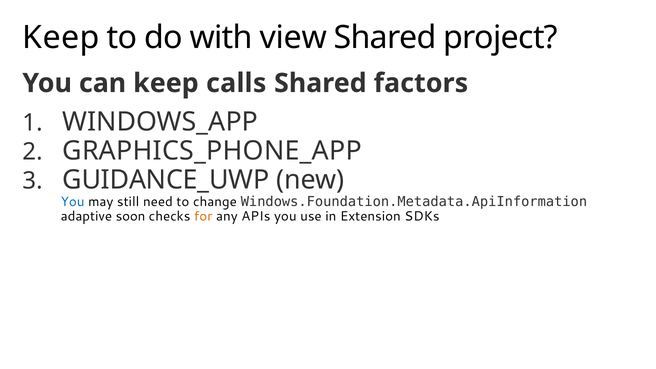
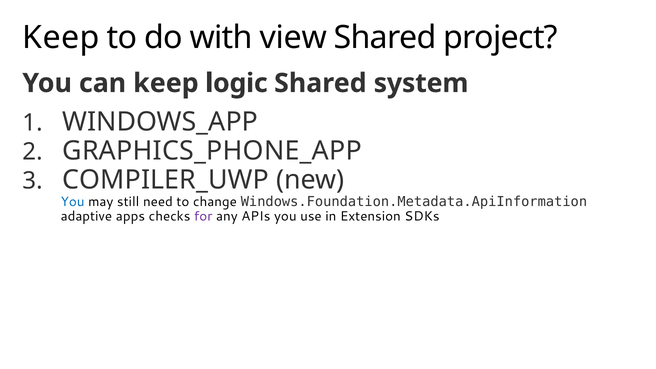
calls: calls -> logic (236, 83)
factors: factors -> system (421, 83)
GUIDANCE_UWP: GUIDANCE_UWP -> COMPILER_UWP (166, 180)
soon: soon -> apps (130, 216)
for colour: orange -> purple (203, 216)
